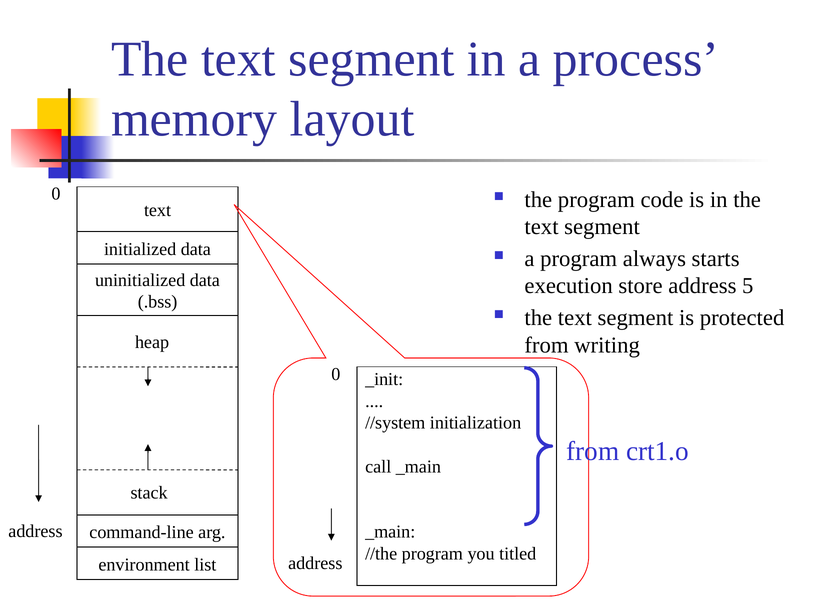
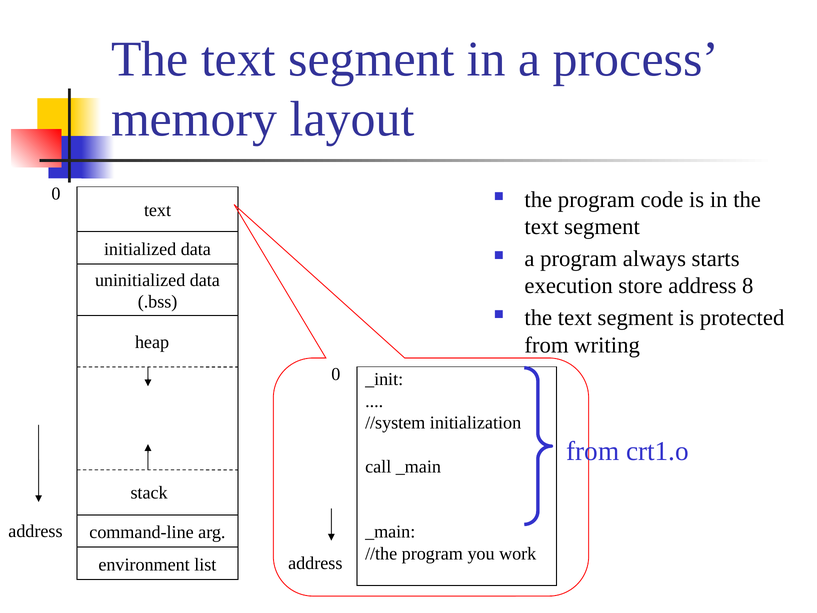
5: 5 -> 8 (748, 286)
titled: titled -> work (518, 553)
